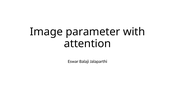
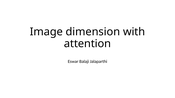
parameter: parameter -> dimension (93, 32)
